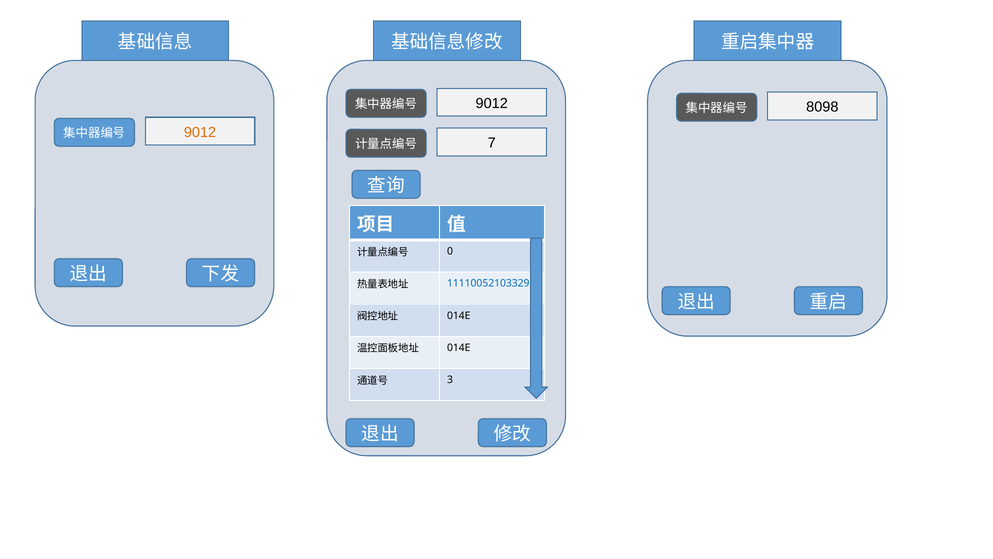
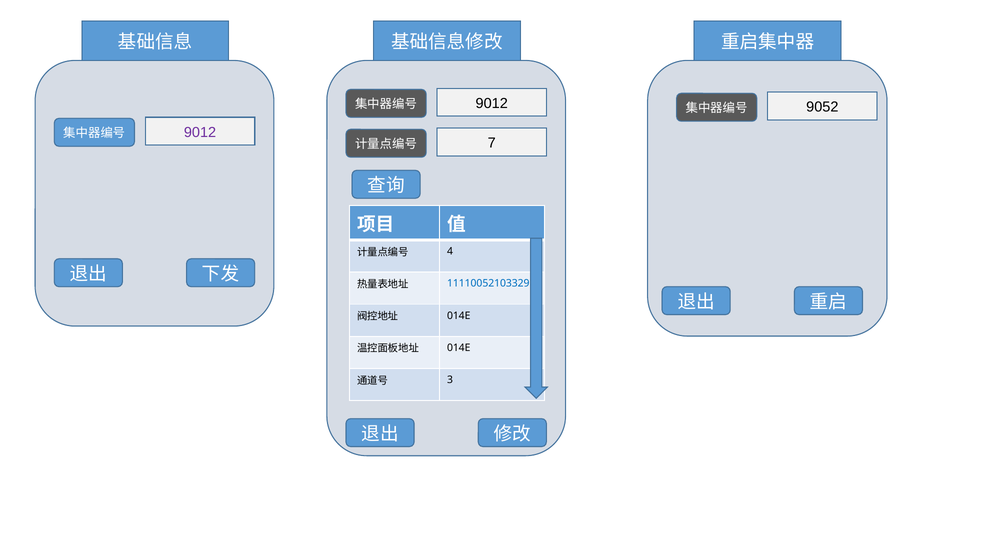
8098: 8098 -> 9052 (822, 107)
9012 colour: orange -> purple (200, 132)
0: 0 -> 4 (450, 251)
